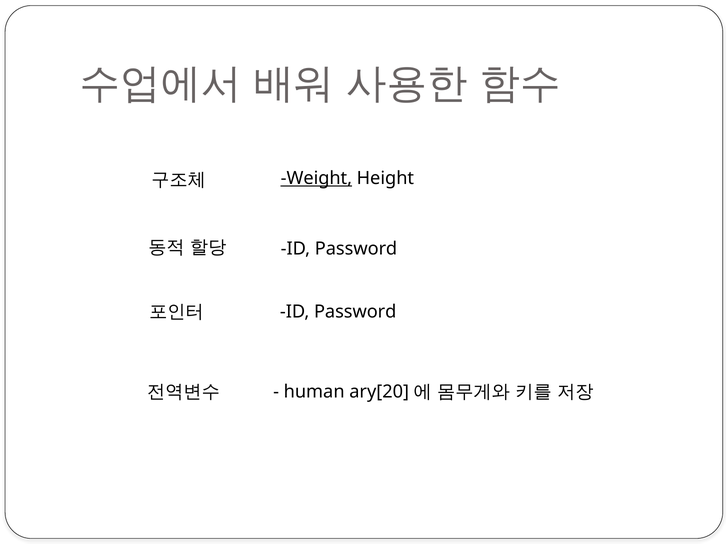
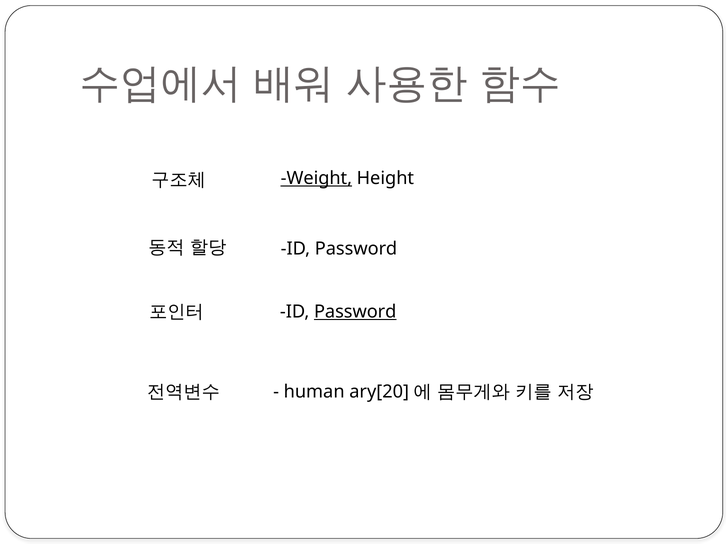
Password underline: none -> present (355, 312)
